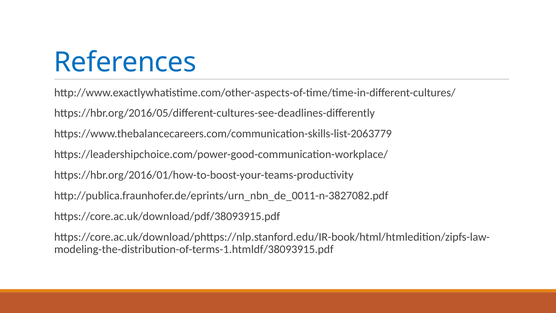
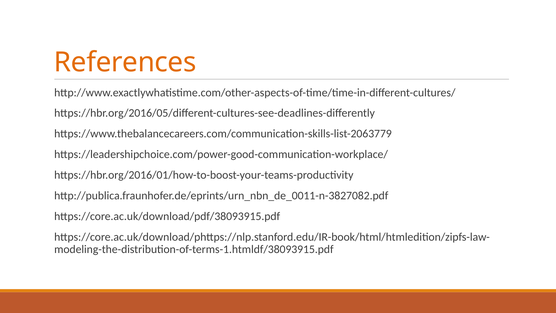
References colour: blue -> orange (125, 62)
